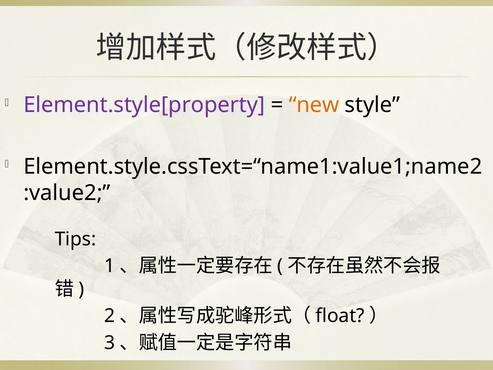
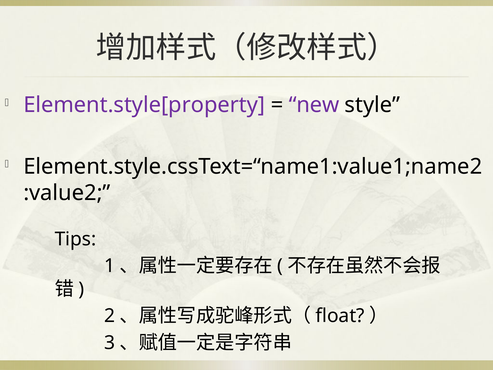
new colour: orange -> purple (314, 105)
